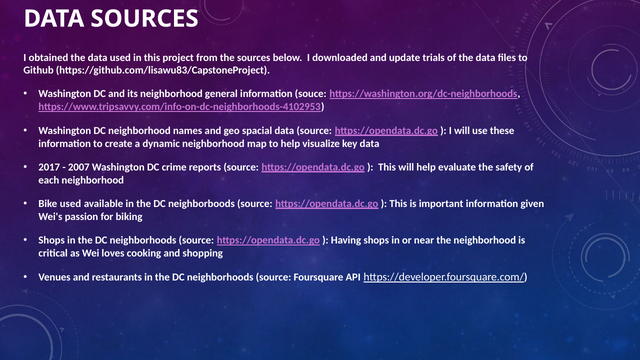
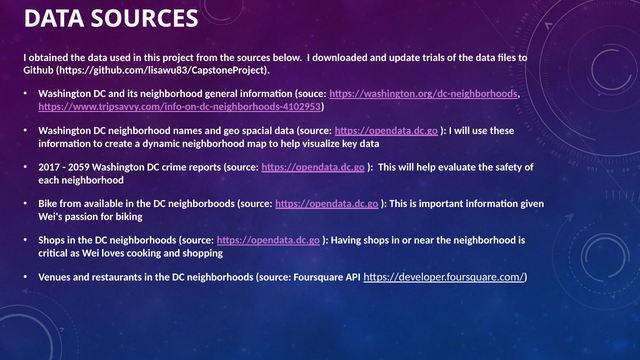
2007: 2007 -> 2059 (79, 167)
Bike used: used -> from (70, 204)
